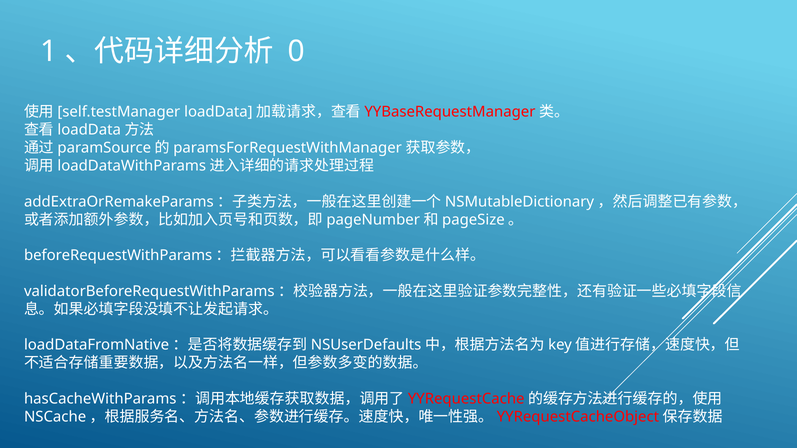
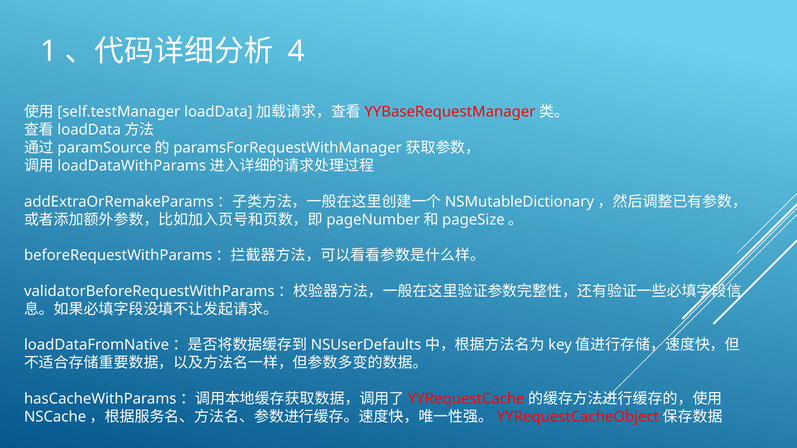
0: 0 -> 4 (296, 51)
